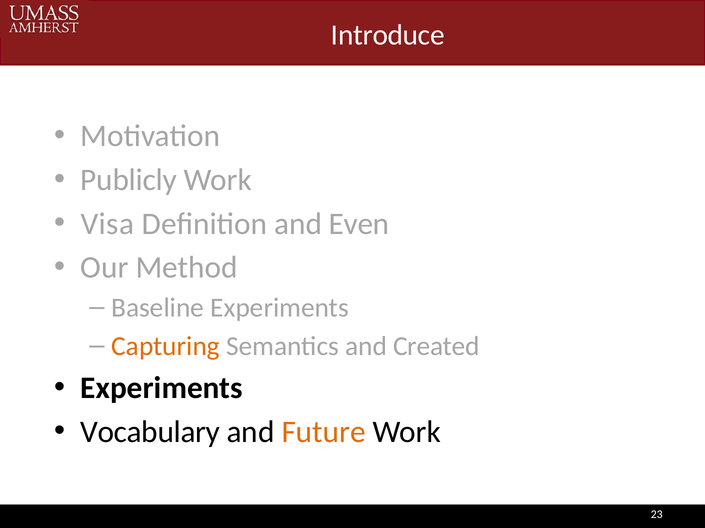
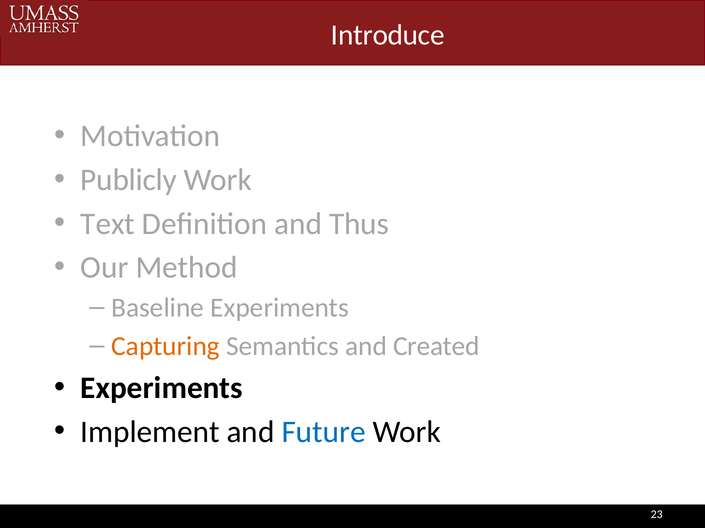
Visa: Visa -> Text (108, 224)
Even: Even -> Thus (359, 224)
Vocabulary: Vocabulary -> Implement (150, 432)
Future colour: orange -> blue (324, 432)
